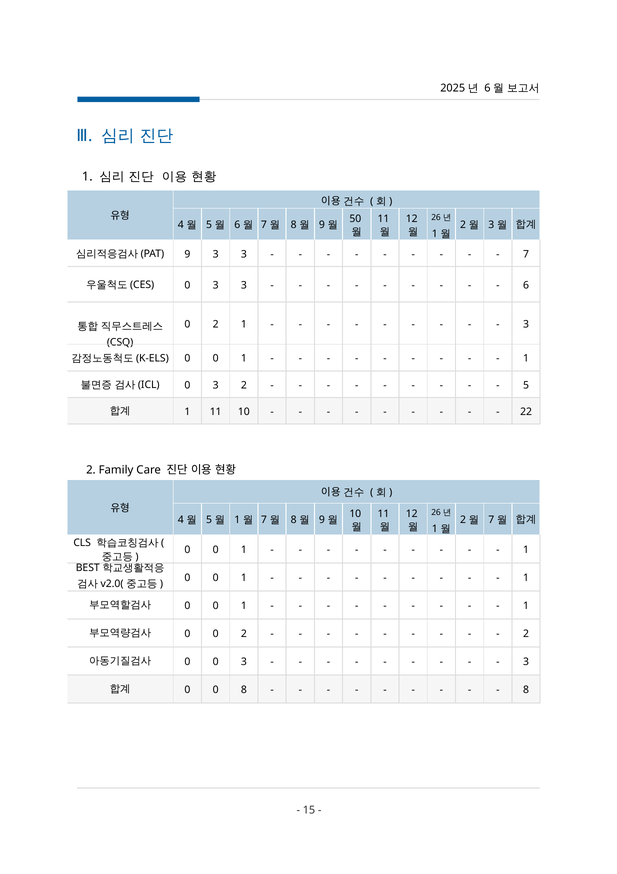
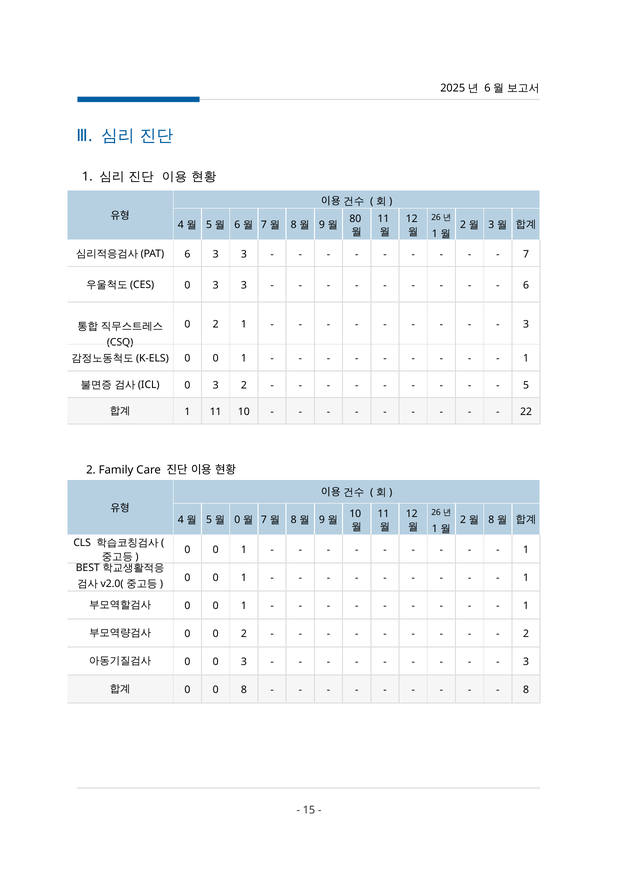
50: 50 -> 80 (355, 219)
9: 9 -> 6 (187, 254)
1: 1 -> 0 (237, 519)
7: 7 -> 8 (491, 519)
